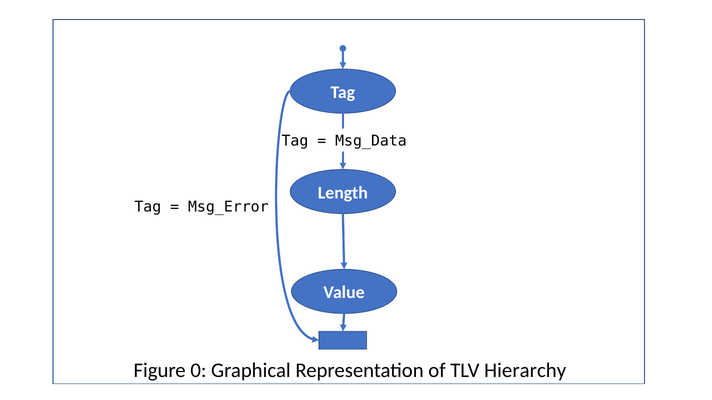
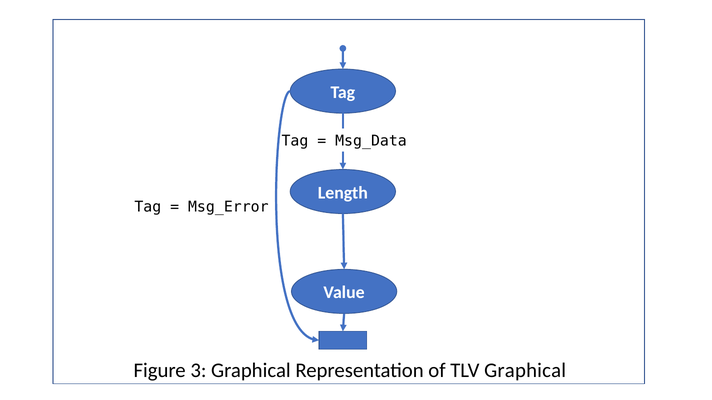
0: 0 -> 3 (198, 371)
TLV Hierarchy: Hierarchy -> Graphical (525, 371)
